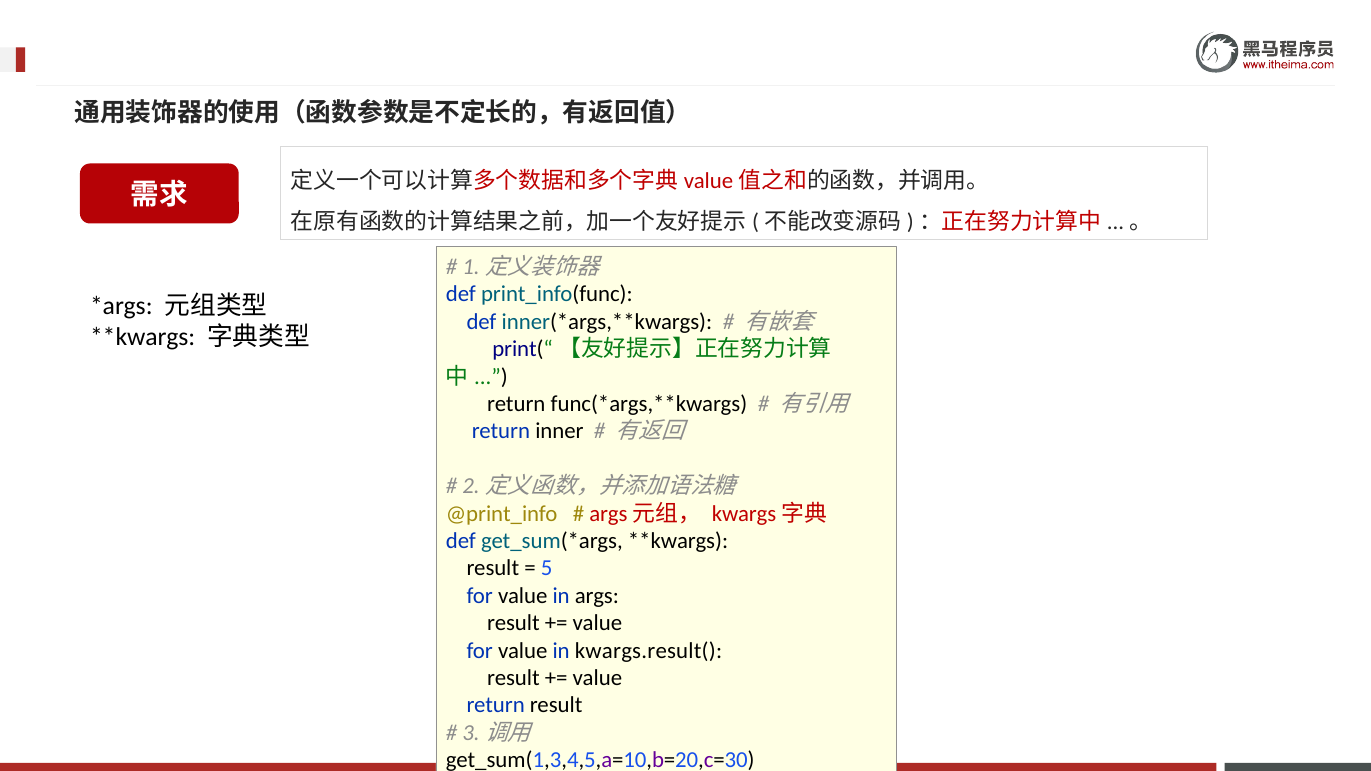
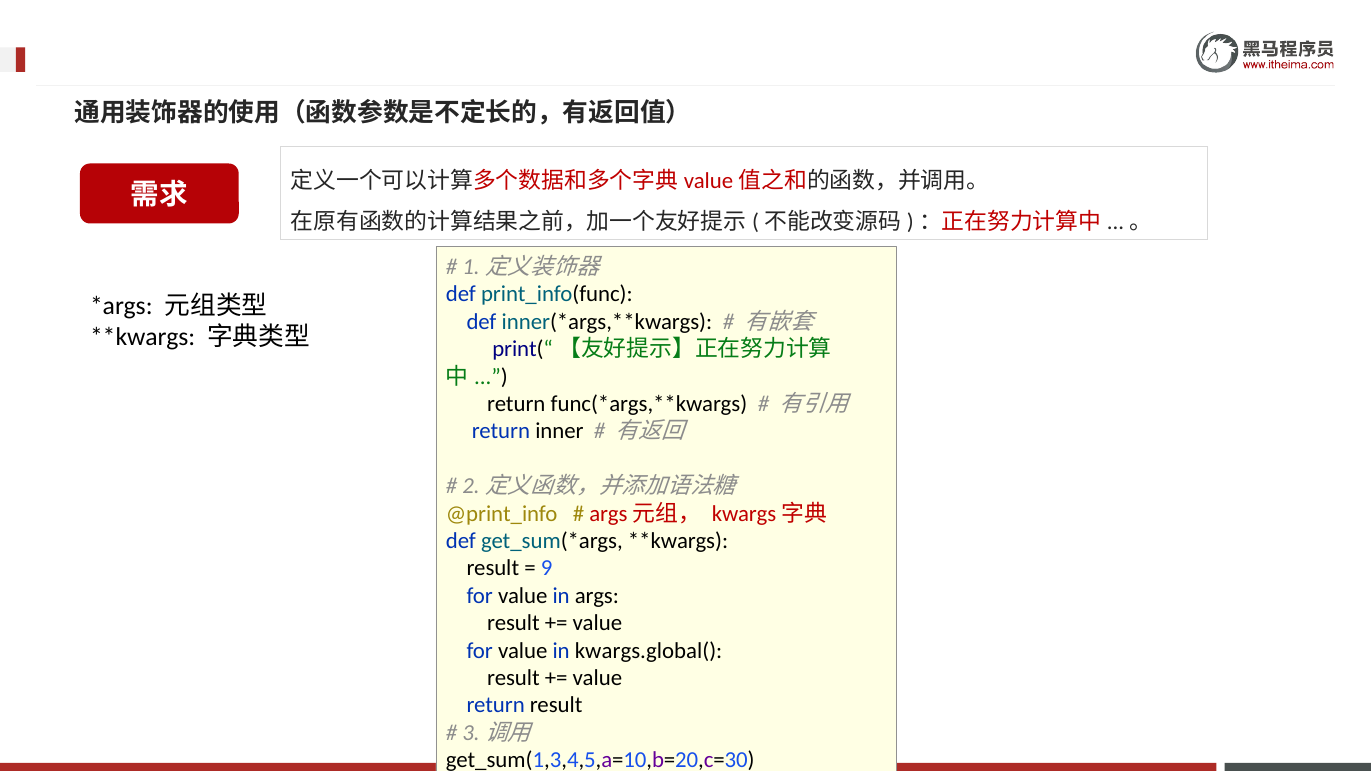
5: 5 -> 9 (547, 568)
kwargs.result(: kwargs.result( -> kwargs.global( (649, 651)
